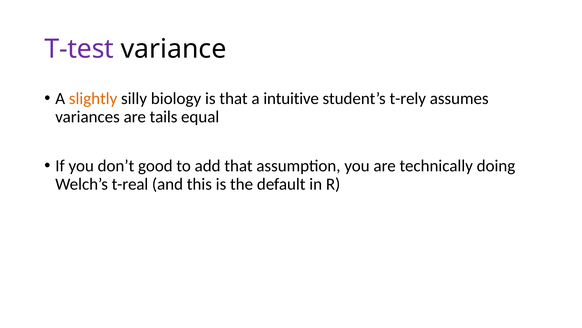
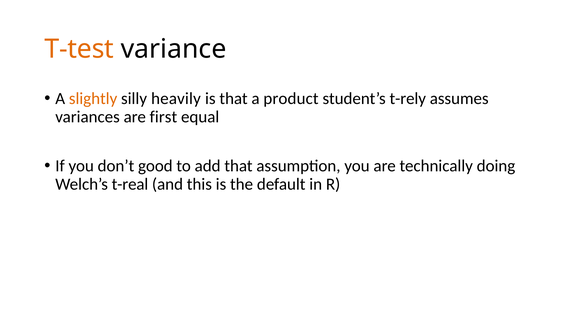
T-test colour: purple -> orange (79, 49)
biology: biology -> heavily (176, 98)
intuitive: intuitive -> product (291, 98)
tails: tails -> first (163, 117)
